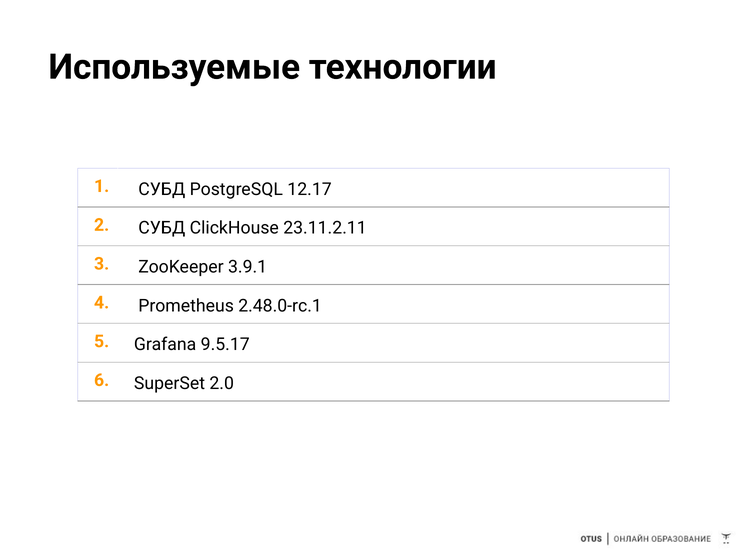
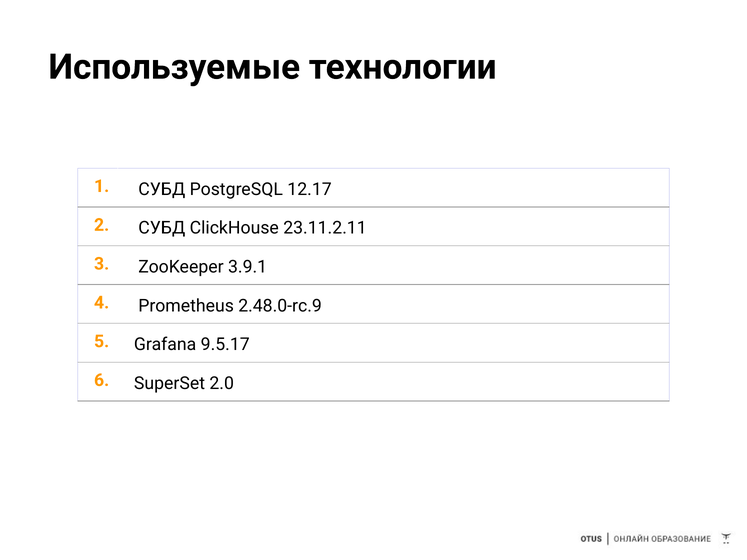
2.48.0-rc.1: 2.48.0-rc.1 -> 2.48.0-rc.9 (280, 306)
